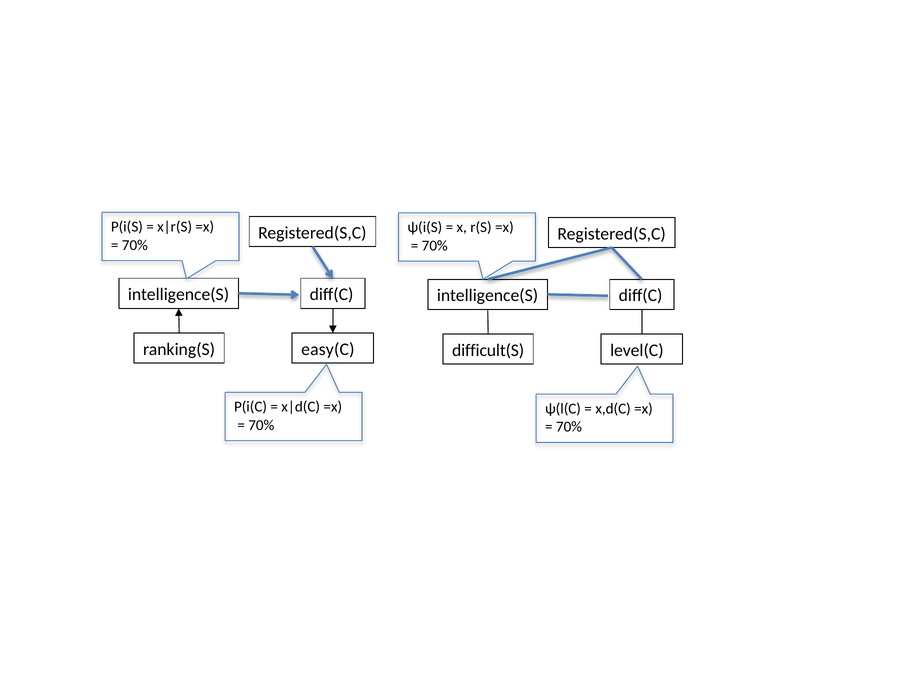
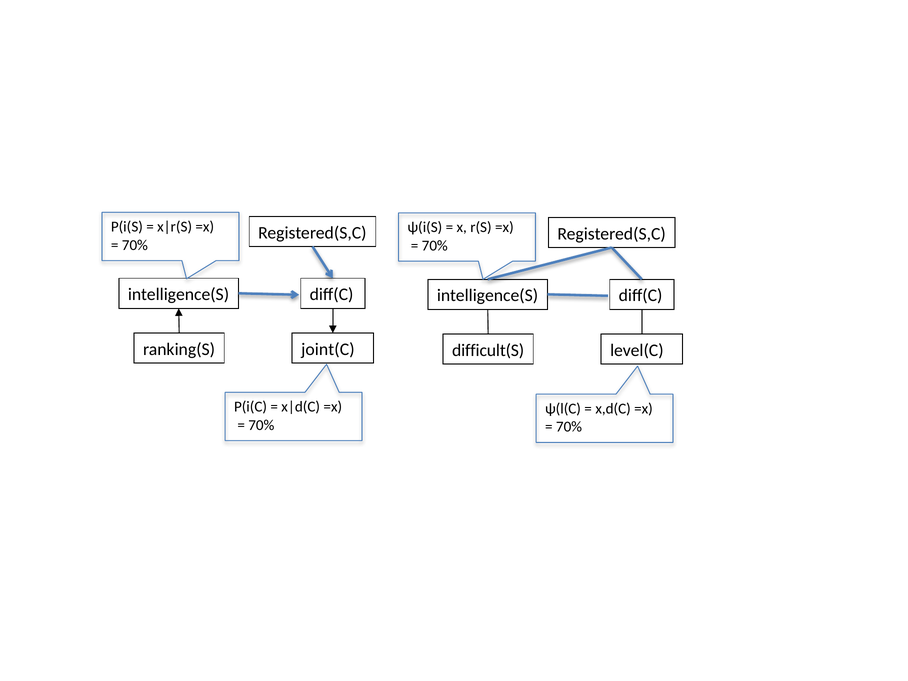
easy(C: easy(C -> joint(C (328, 349)
